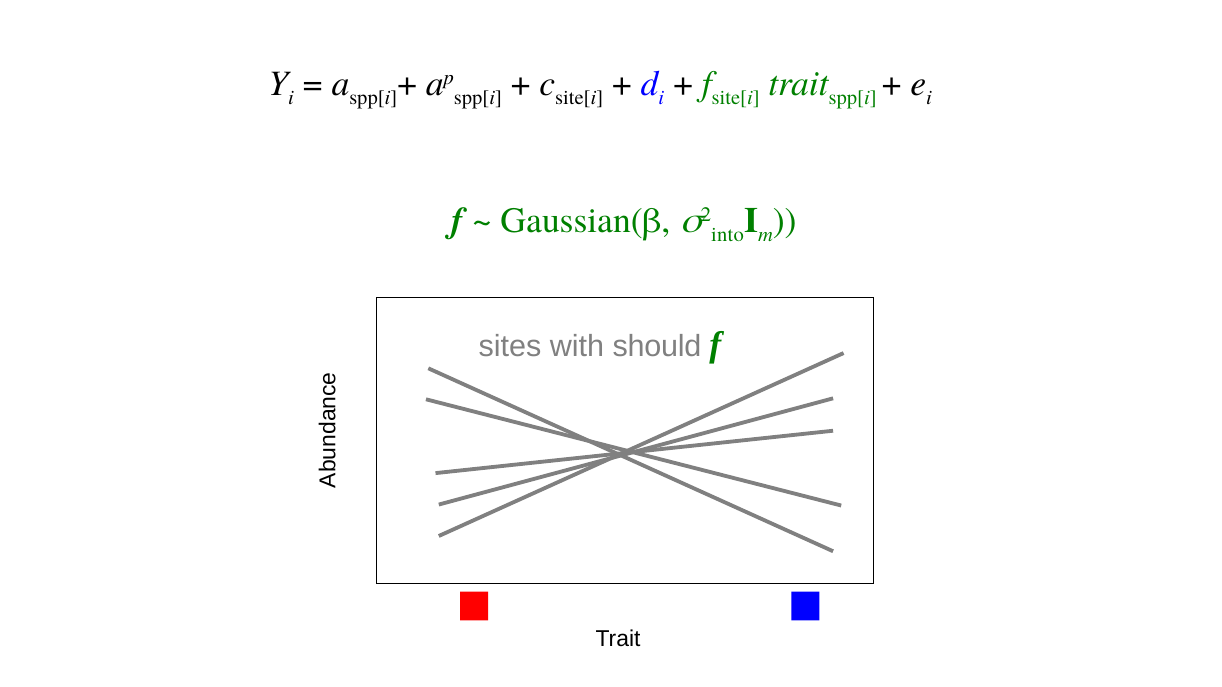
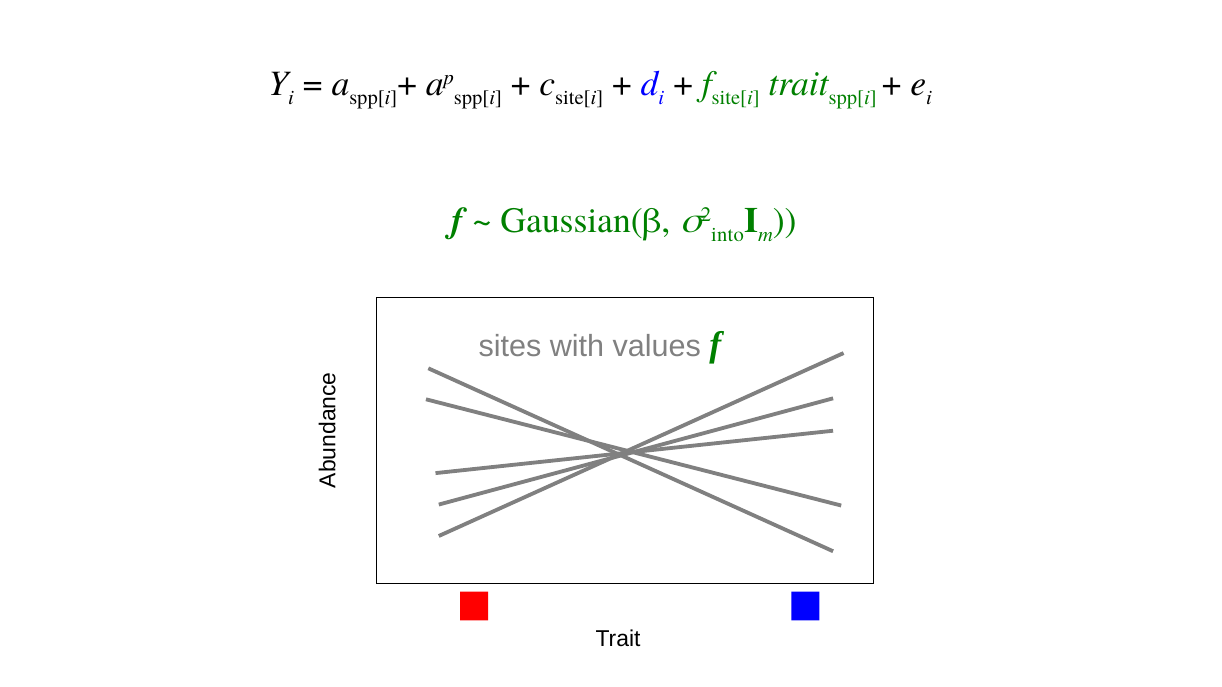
should: should -> values (657, 346)
